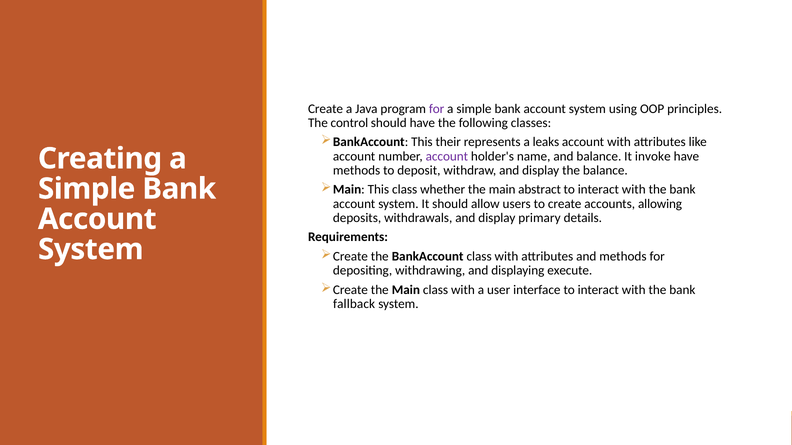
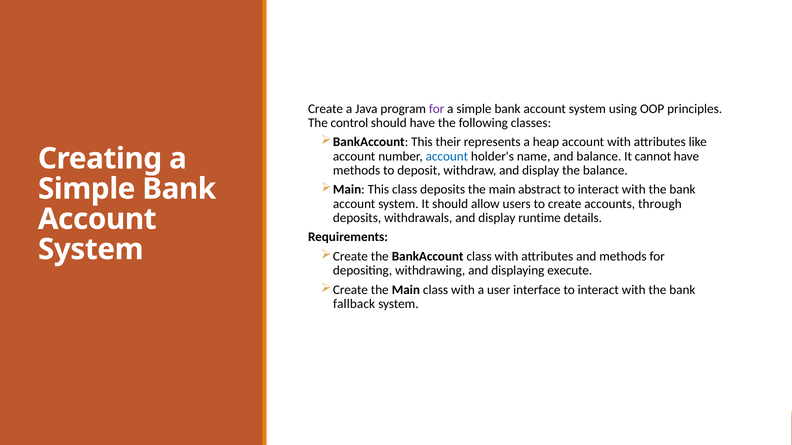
leaks: leaks -> heap (546, 142)
account colour: purple -> blue (447, 156)
invoke: invoke -> cannot (653, 156)
class whether: whether -> deposits (443, 190)
allowing: allowing -> through (660, 204)
primary: primary -> runtime (540, 218)
